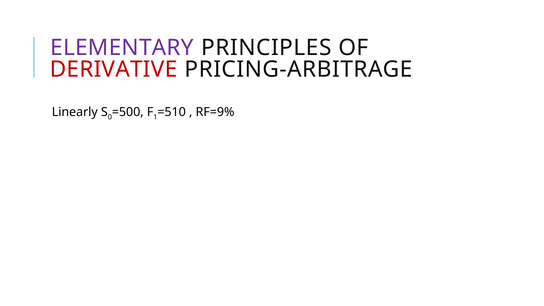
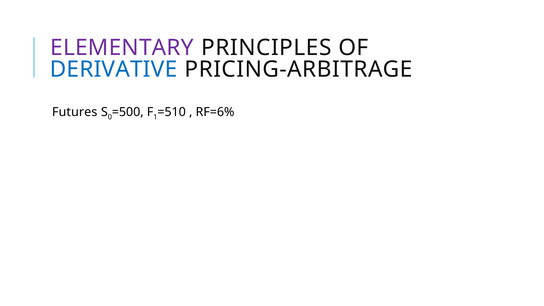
DERIVATIVE colour: red -> blue (114, 69)
Linearly: Linearly -> Futures (75, 112)
RF=9%: RF=9% -> RF=6% (215, 112)
